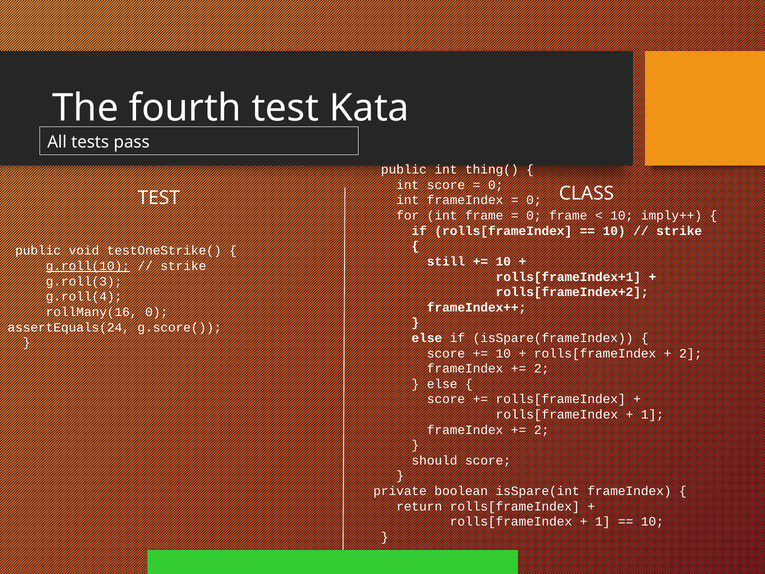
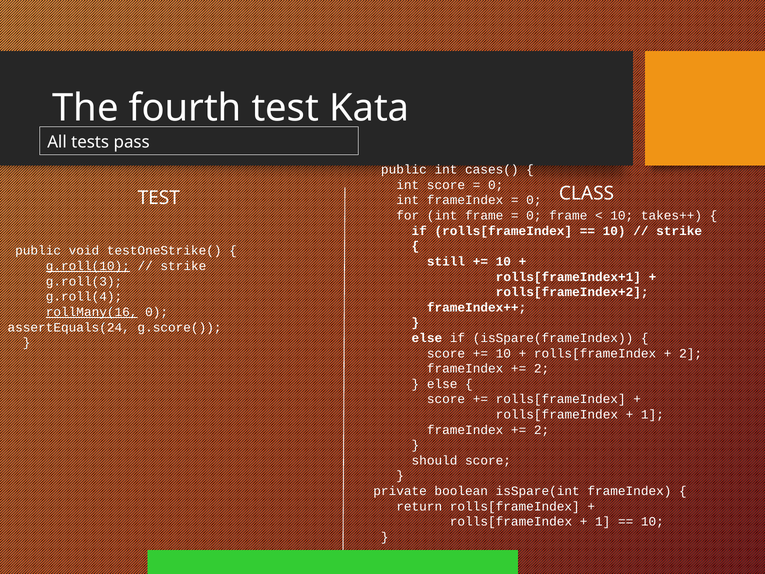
thing(: thing( -> cases( (492, 170)
imply++: imply++ -> takes++ (671, 215)
rollMany(16 underline: none -> present (92, 312)
